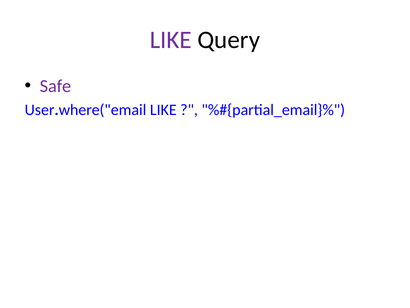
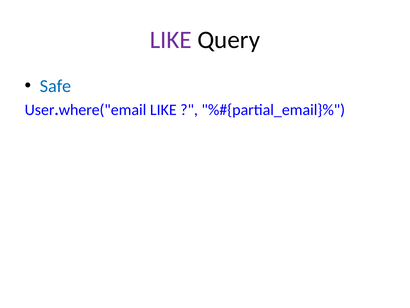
Safe colour: purple -> blue (56, 86)
